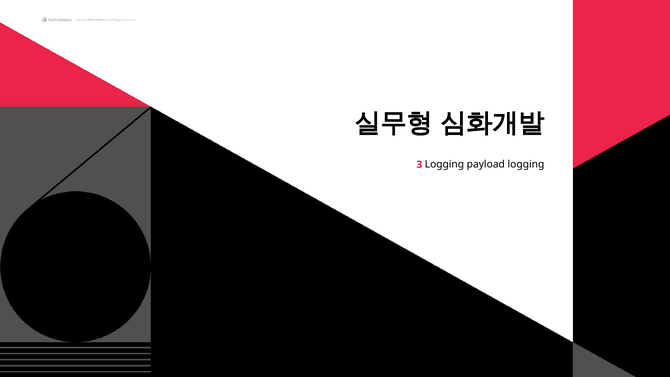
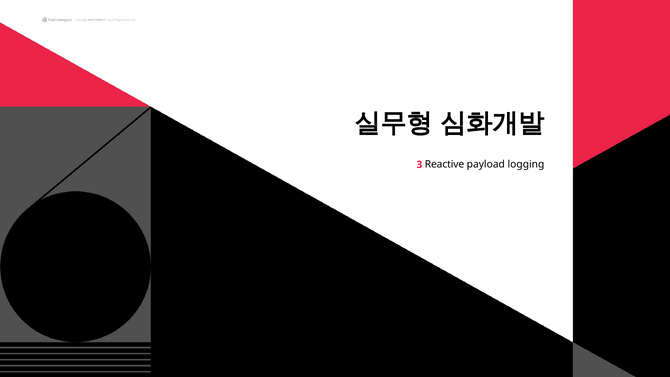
3 Logging: Logging -> Reactive (444, 165)
